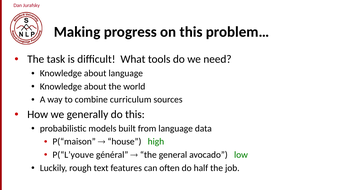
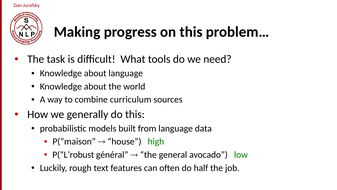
P(“L’youve: P(“L’youve -> P(“L’robust (73, 154)
